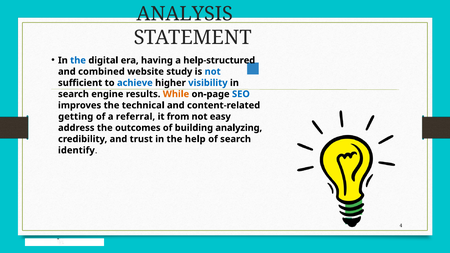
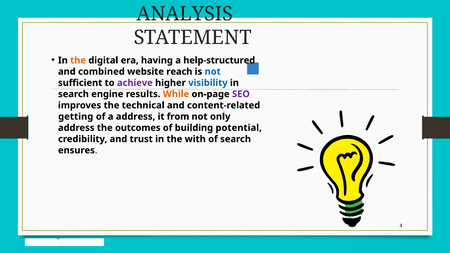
the colour: blue -> orange (78, 60)
study: study -> reach (179, 72)
achieve colour: blue -> purple (135, 83)
SEO colour: blue -> purple (241, 94)
a referral: referral -> address (136, 117)
easy: easy -> only (220, 117)
analyzing: analyzing -> potential (239, 128)
help: help -> with (195, 139)
identify: identify -> ensures (76, 150)
